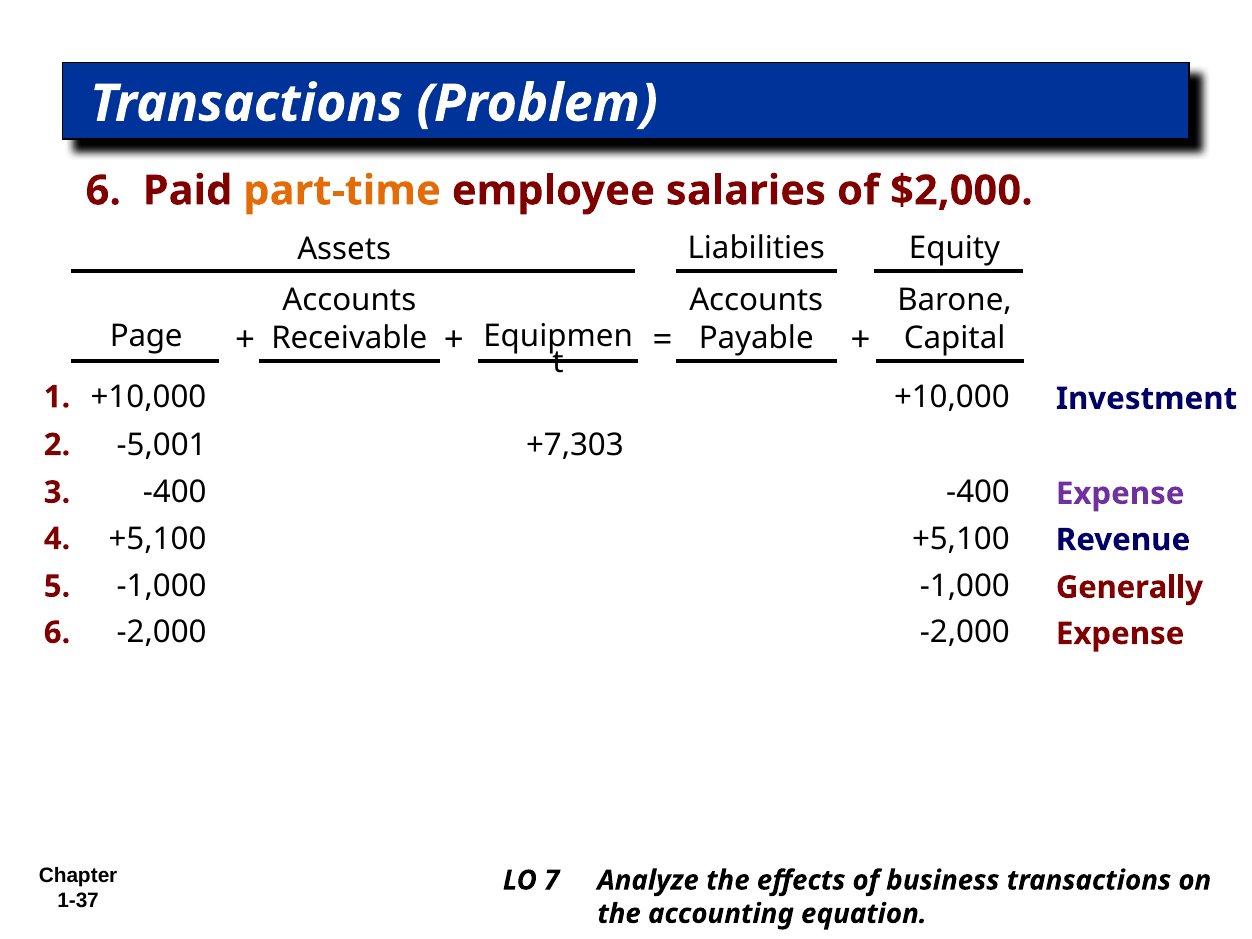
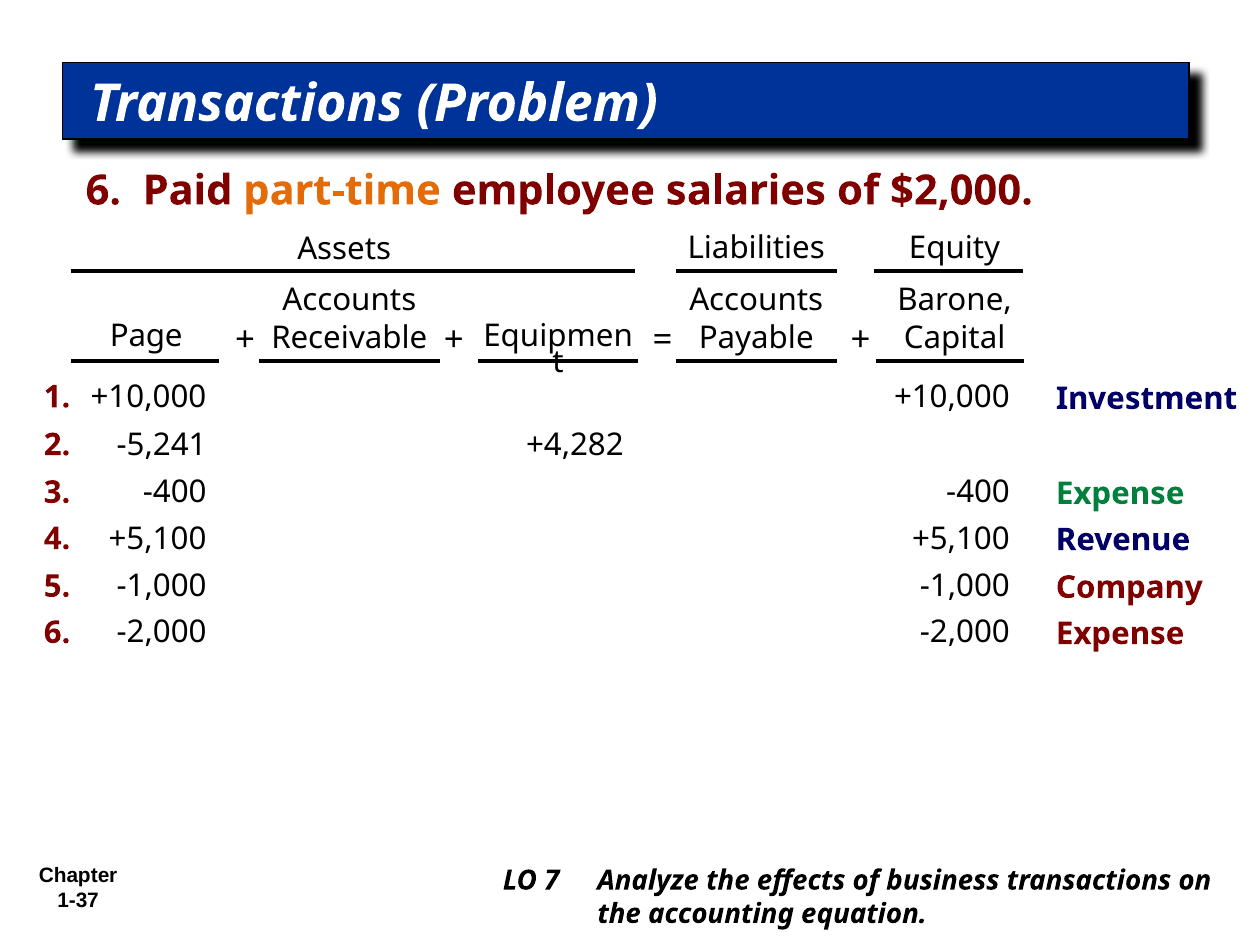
-5,001: -5,001 -> -5,241 (162, 445)
+7,303: +7,303 -> +4,282 (575, 445)
Expense colour: purple -> green (1120, 494)
Generally: Generally -> Company (1129, 587)
